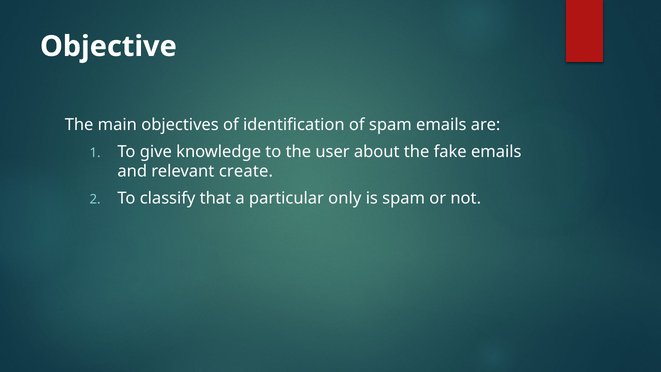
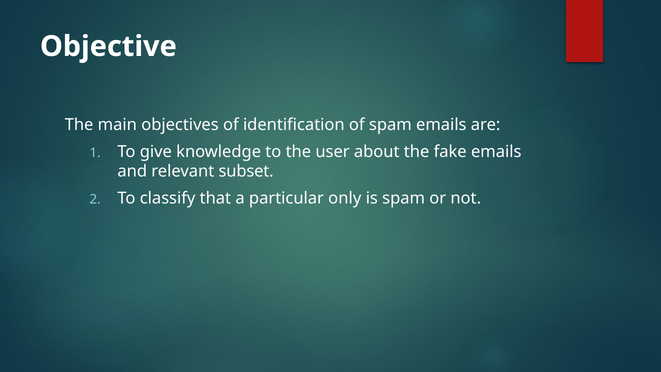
create: create -> subset (246, 171)
